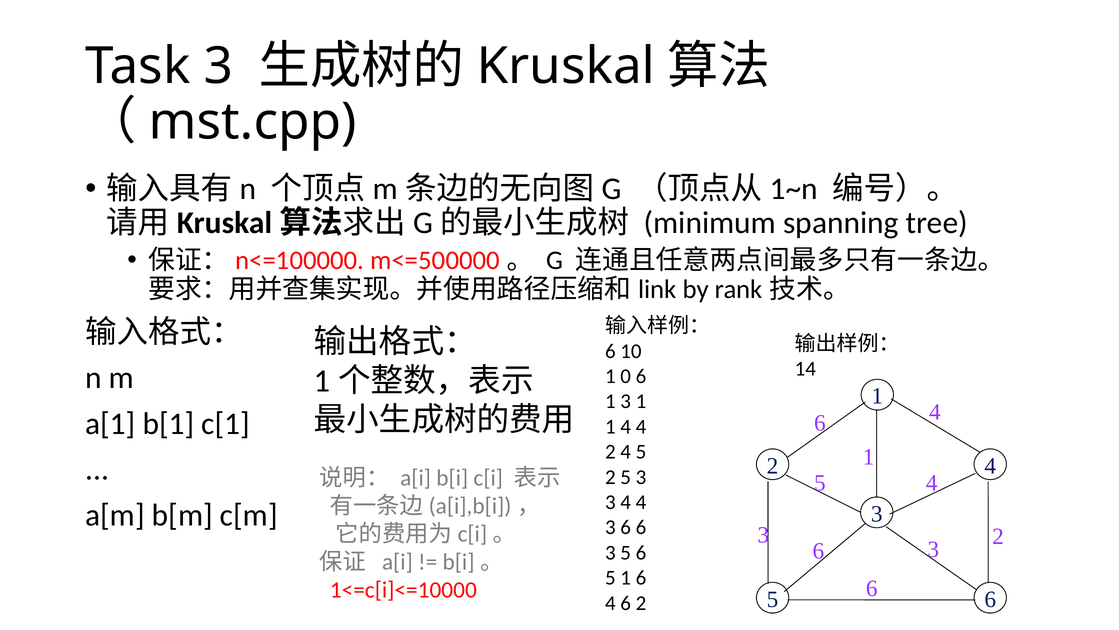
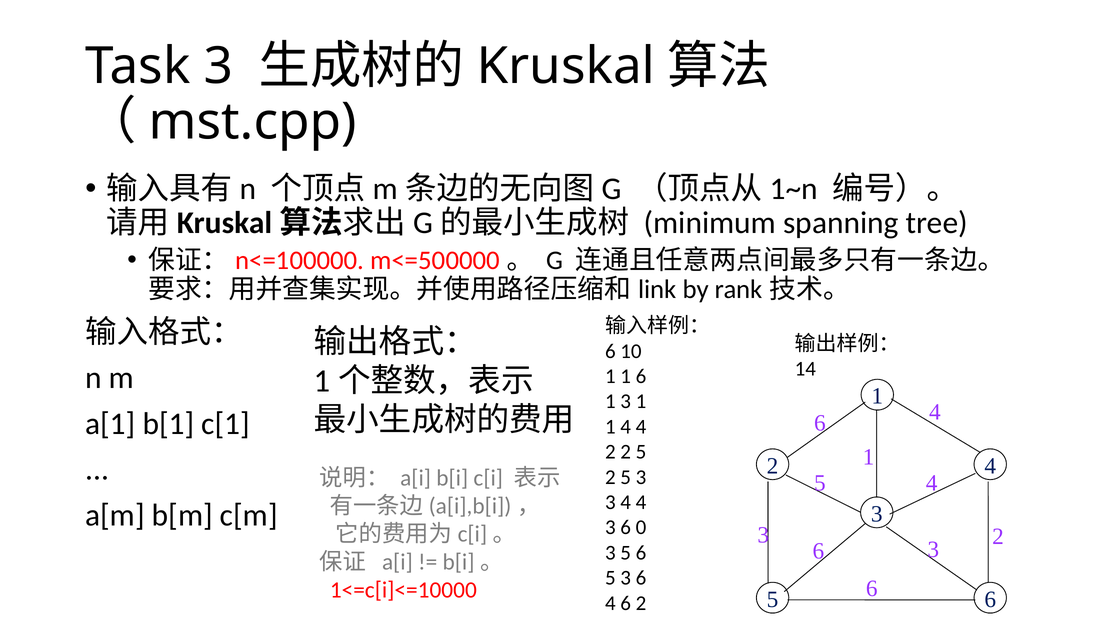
0: 0 -> 1 (626, 376)
4: 4 -> 2 (626, 451)
3 6 6: 6 -> 0 (641, 527)
1: 1 -> 3 (626, 577)
